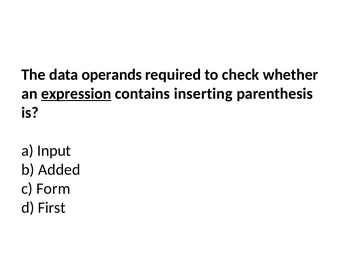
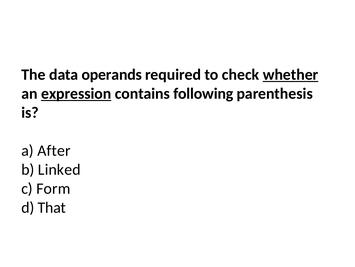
whether underline: none -> present (291, 74)
inserting: inserting -> following (203, 93)
Input: Input -> After (54, 150)
Added: Added -> Linked (59, 169)
First: First -> That (52, 207)
